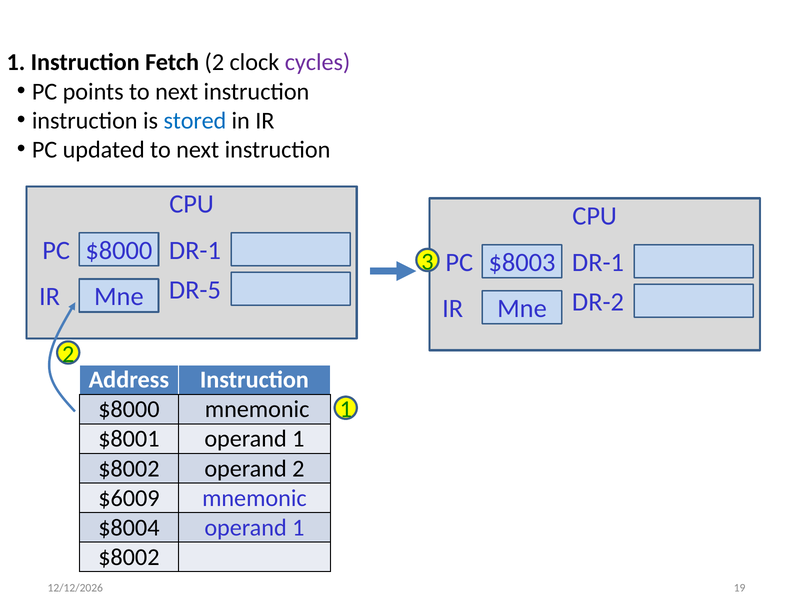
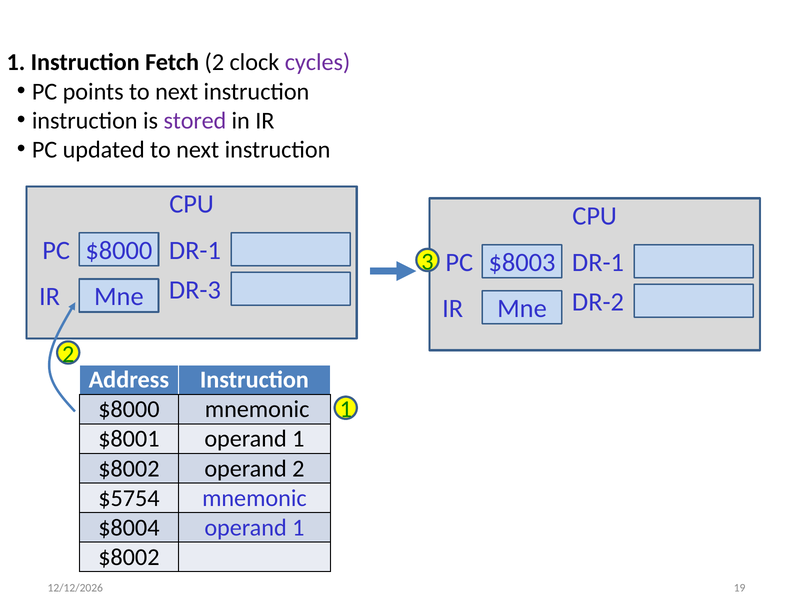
stored colour: blue -> purple (195, 121)
DR-5: DR-5 -> DR-3 (195, 290)
$6009: $6009 -> $5754 (129, 498)
